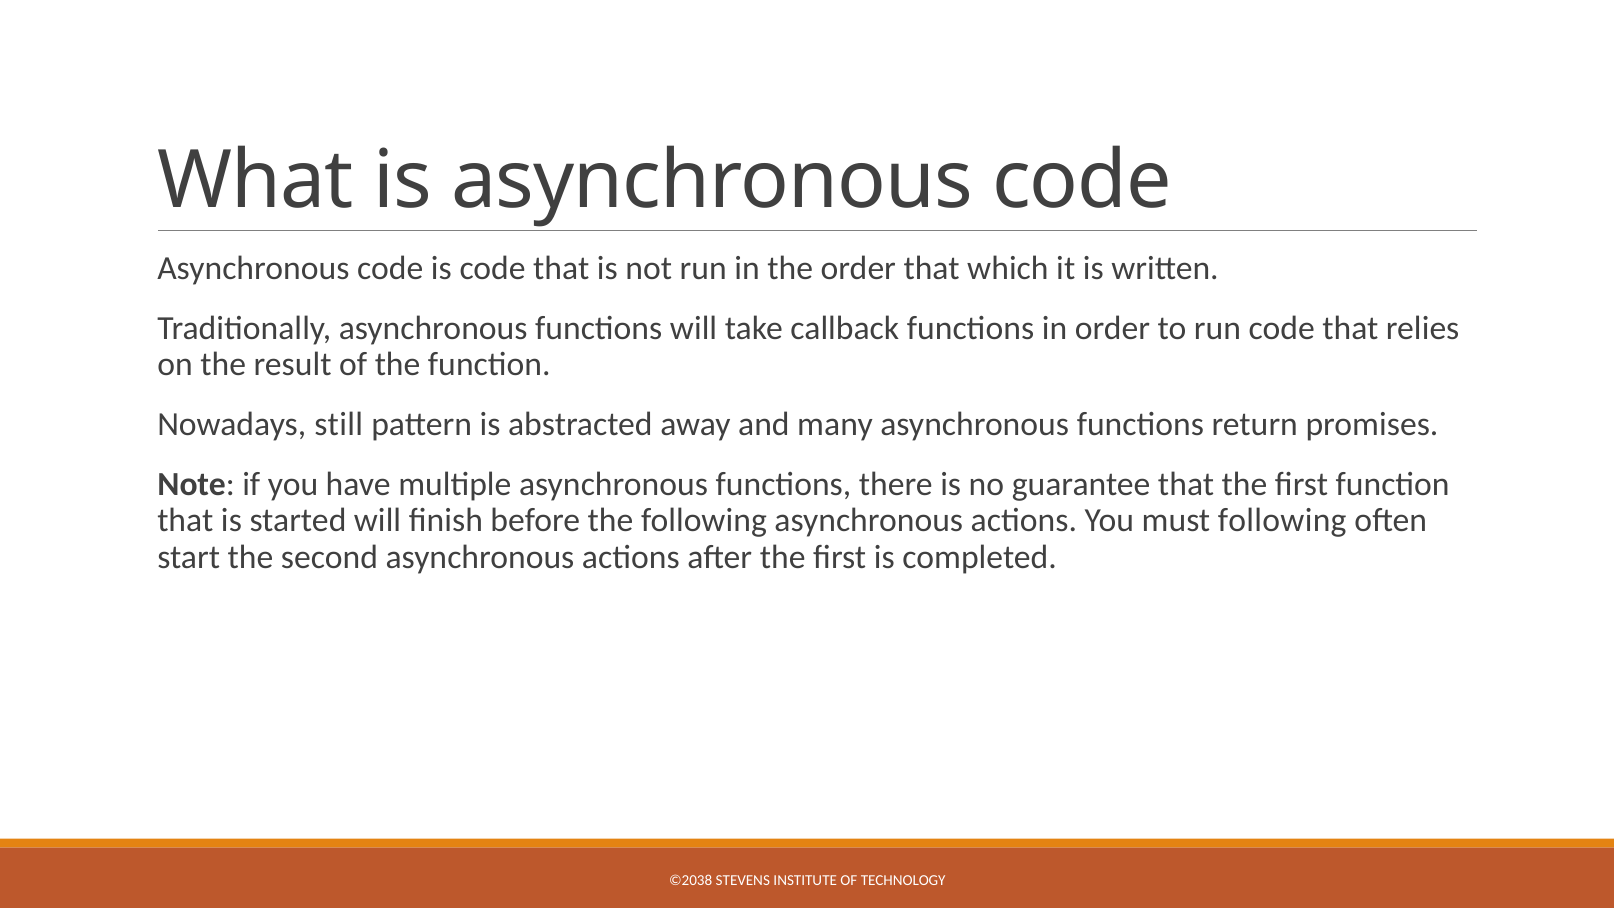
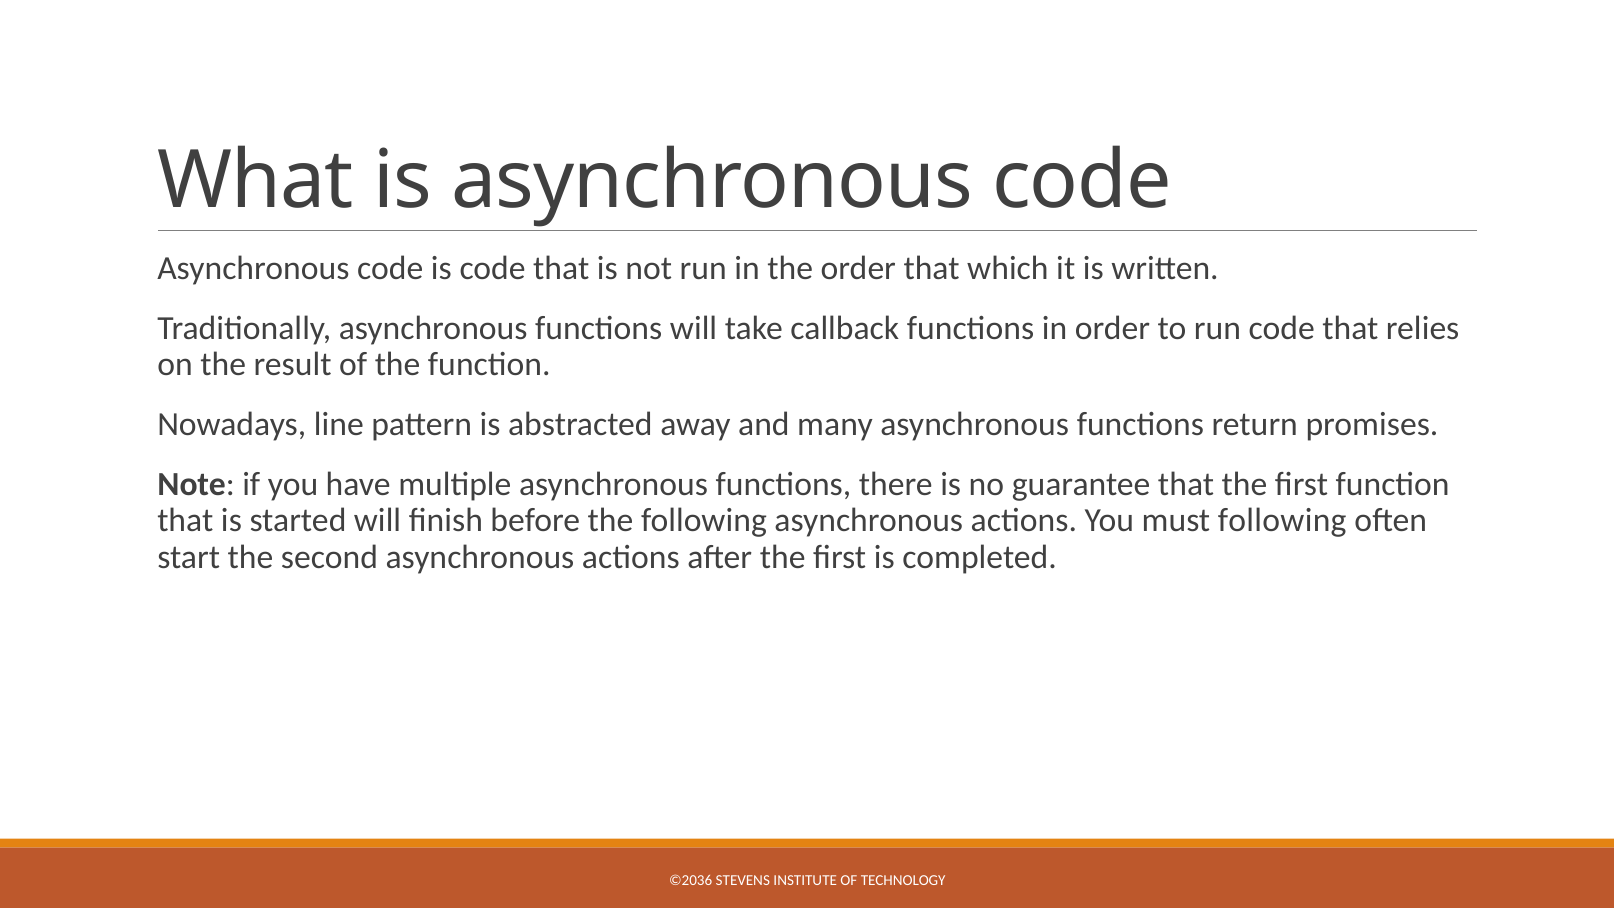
still: still -> line (339, 424)
©2038: ©2038 -> ©2036 (691, 880)
